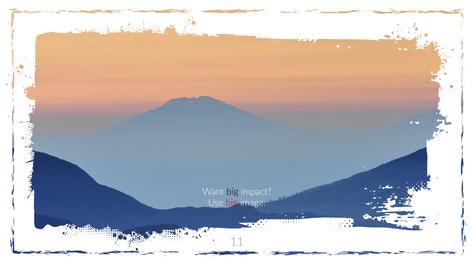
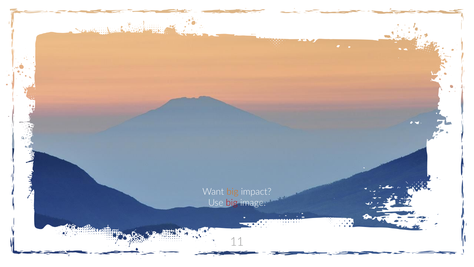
big colour: black -> orange (232, 192)
